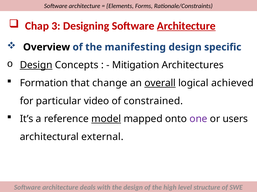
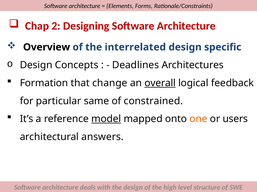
3: 3 -> 2 (56, 26)
Architecture underline: present -> none (186, 26)
manifesting: manifesting -> interrelated (135, 47)
Design underline: present -> none (36, 65)
Mitigation: Mitigation -> Deadlines (136, 65)
achieved: achieved -> feedback (233, 83)
video: video -> same (97, 101)
one colour: purple -> orange (199, 119)
external: external -> answers (102, 137)
